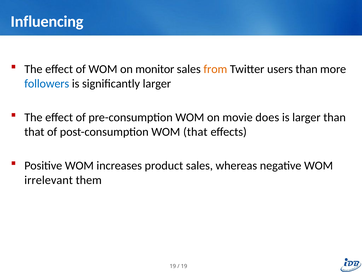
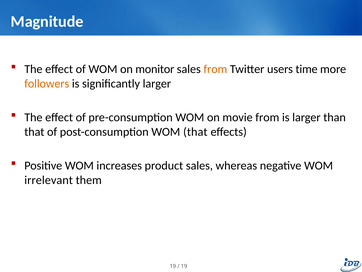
Influencing: Influencing -> Magnitude (47, 21)
users than: than -> time (307, 69)
followers colour: blue -> orange (47, 83)
movie does: does -> from (267, 117)
